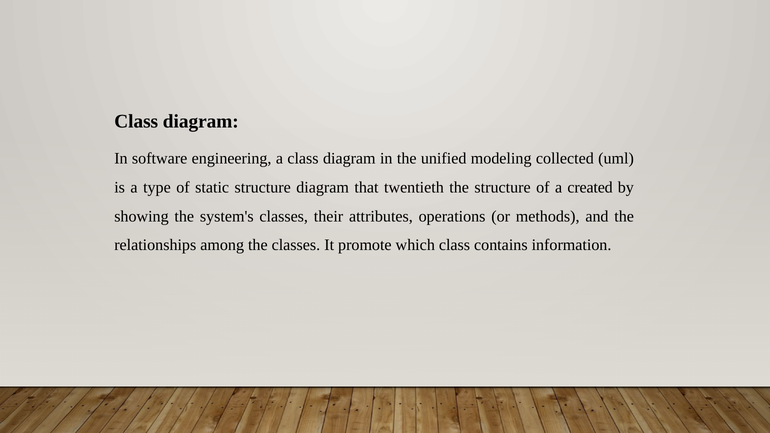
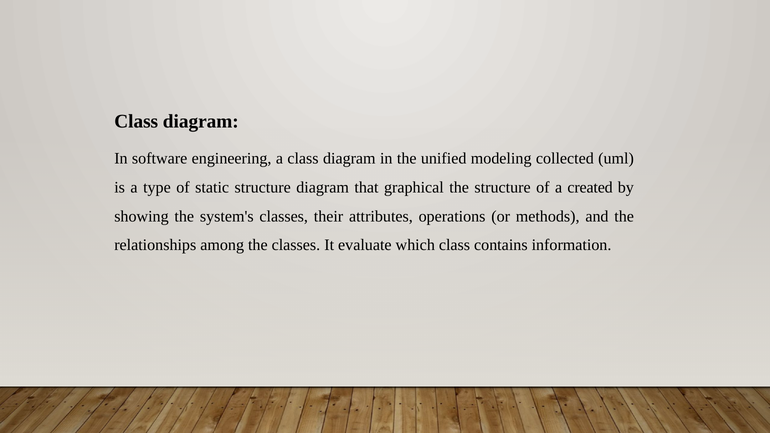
twentieth: twentieth -> graphical (414, 188)
promote: promote -> evaluate (365, 245)
